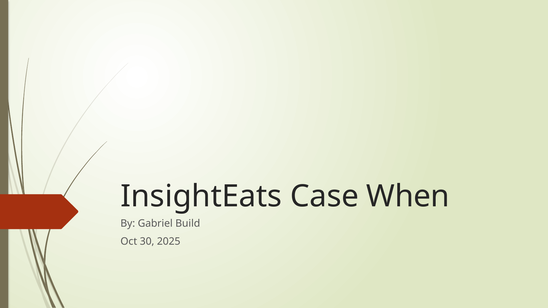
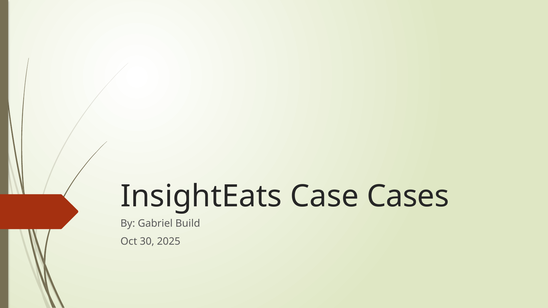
When: When -> Cases (408, 196)
